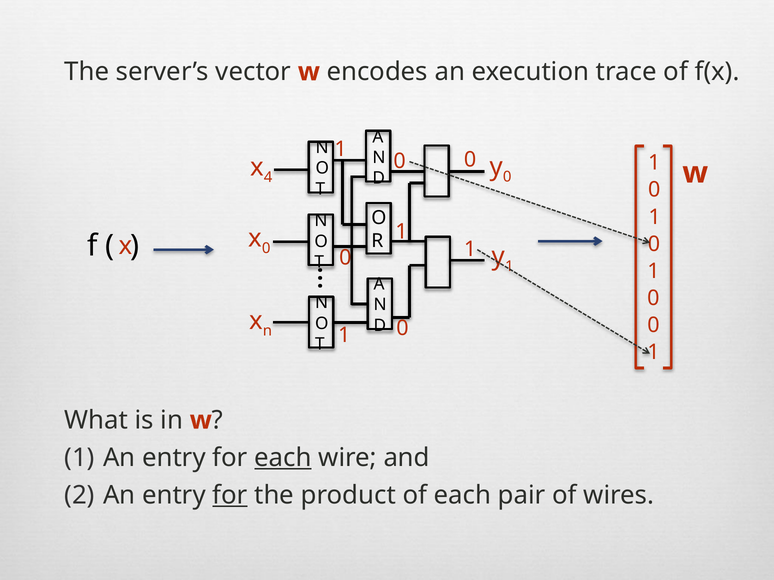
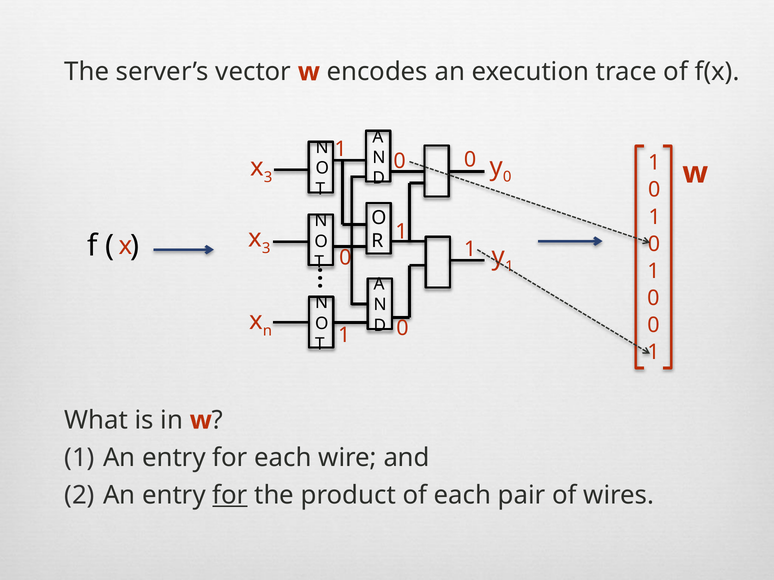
4: 4 -> 3 (268, 178)
0: 0 -> 3 (266, 248)
each underline: present -> none (283, 458)
